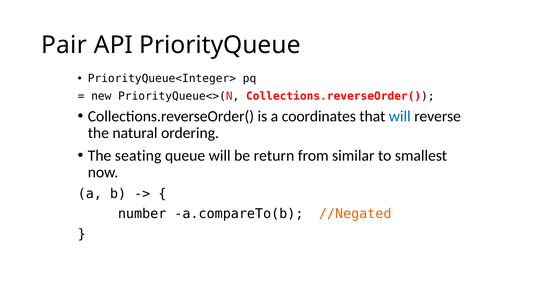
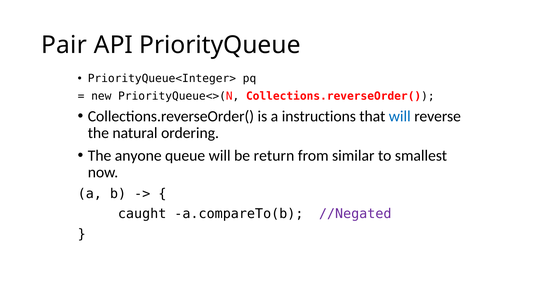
coordinates: coordinates -> instructions (319, 116)
seating: seating -> anyone (138, 155)
number: number -> caught (142, 213)
//Negated colour: orange -> purple (355, 213)
